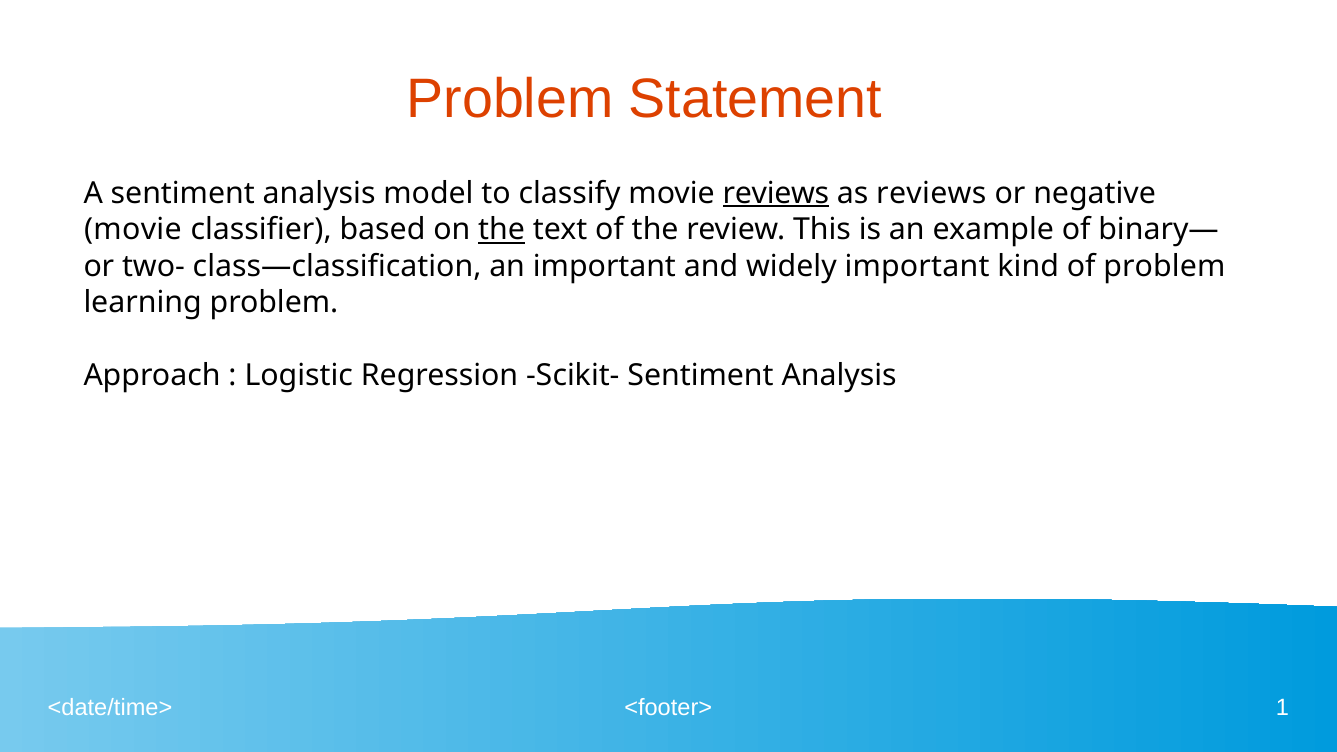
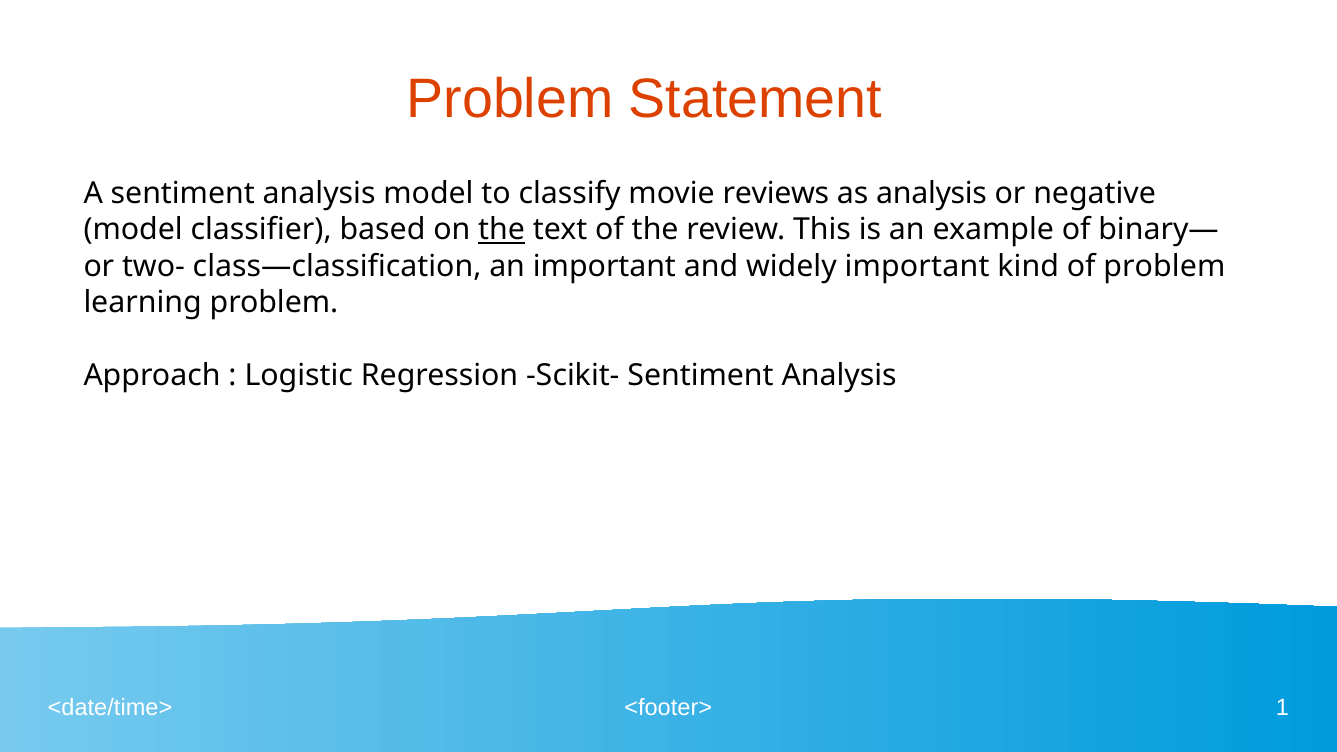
reviews underline: present -> none (776, 193)
as reviews: reviews -> analysis (932, 193)
movie: movie -> model (133, 230)
